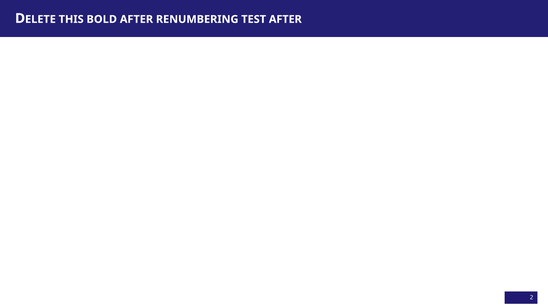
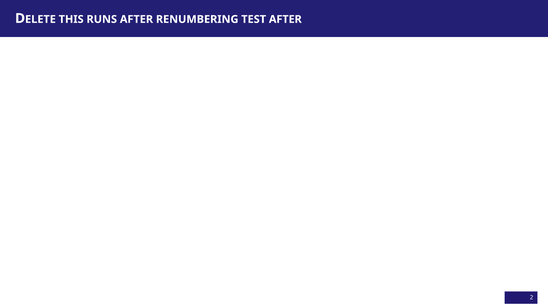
BOLD: BOLD -> RUNS (102, 19)
